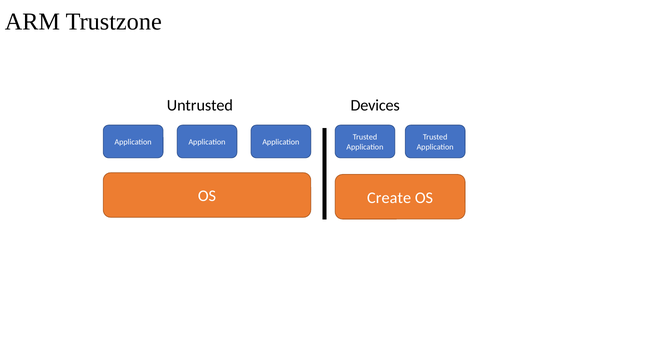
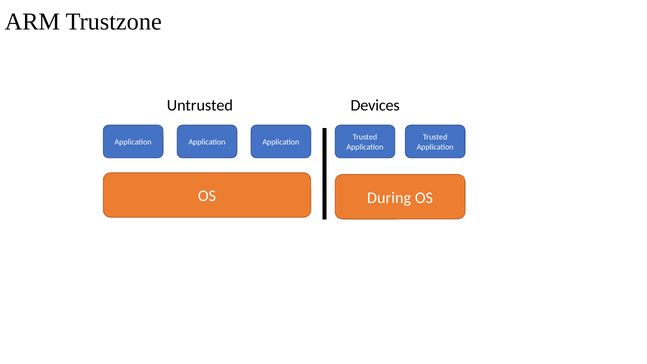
Create: Create -> During (389, 198)
